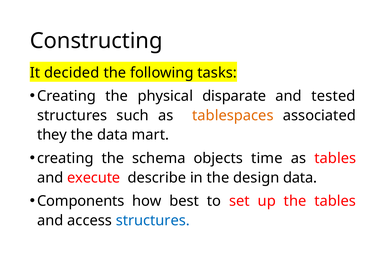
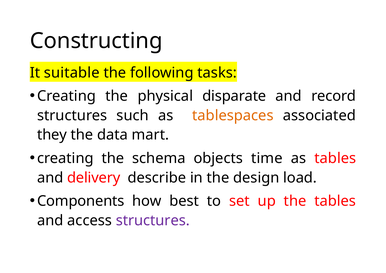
decided: decided -> suitable (72, 73)
tested: tested -> record (334, 96)
execute: execute -> delivery (94, 178)
design data: data -> load (300, 178)
structures colour: blue -> purple (153, 221)
